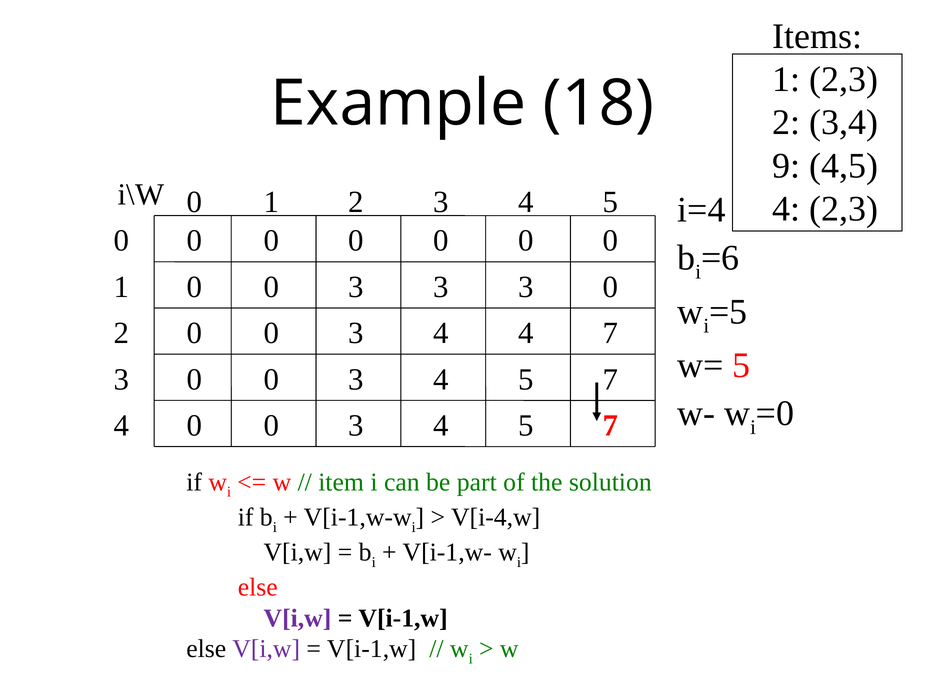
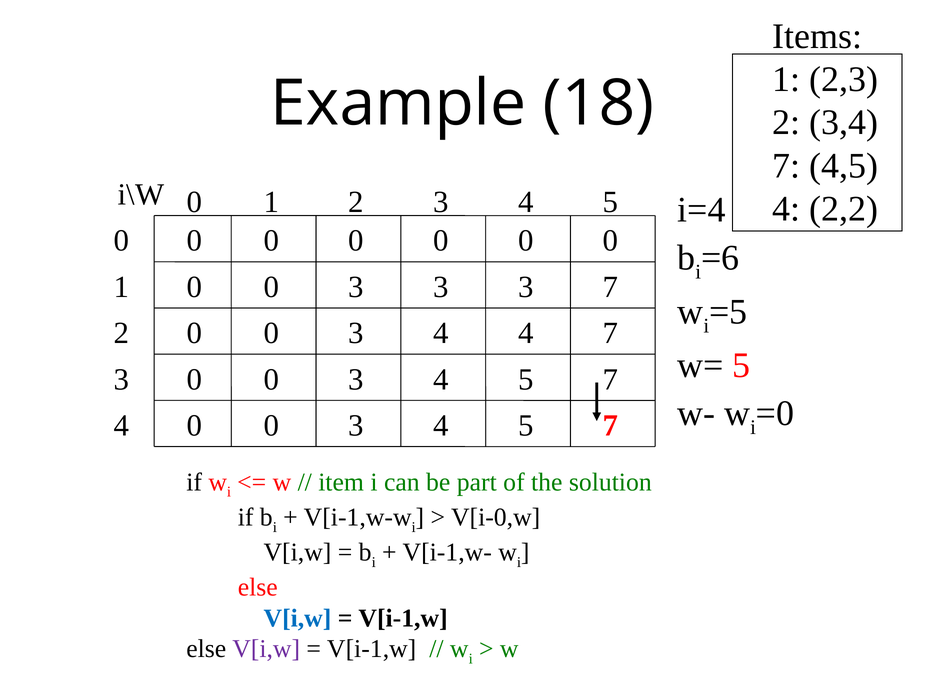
9: 9 -> 7 (786, 166)
4 2,3: 2,3 -> 2,2 (844, 209)
3 0: 0 -> 7 (610, 287)
V[i-4,w: V[i-4,w -> V[i-0,w (496, 518)
V[i,w colour: purple -> blue (297, 619)
